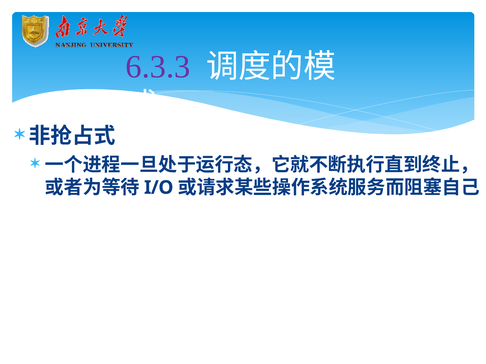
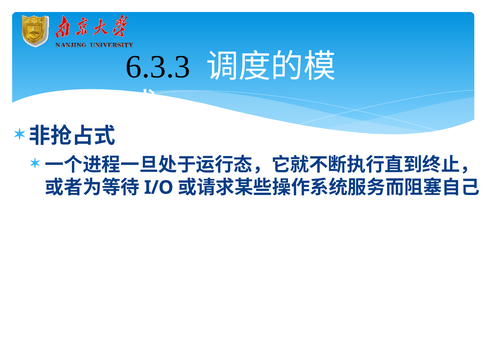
6.3.3 colour: purple -> black (158, 67)
